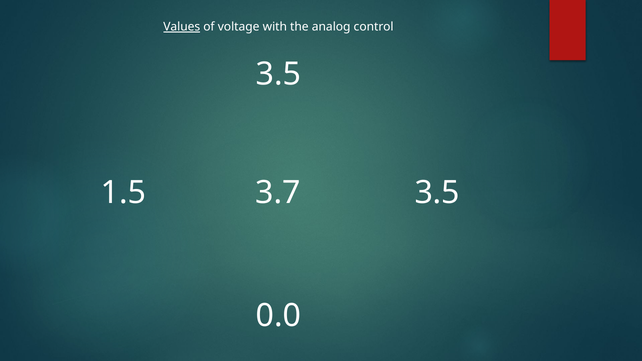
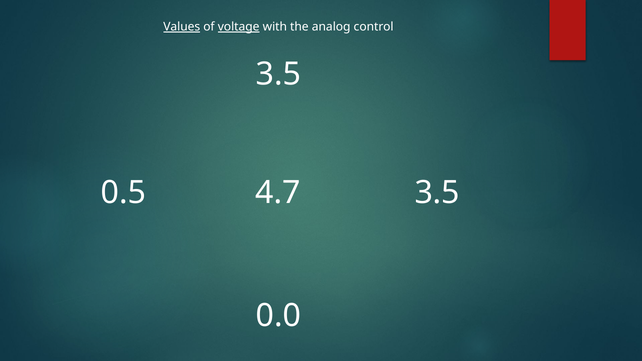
voltage underline: none -> present (239, 27)
1.5: 1.5 -> 0.5 (123, 193)
3.7: 3.7 -> 4.7 (278, 193)
